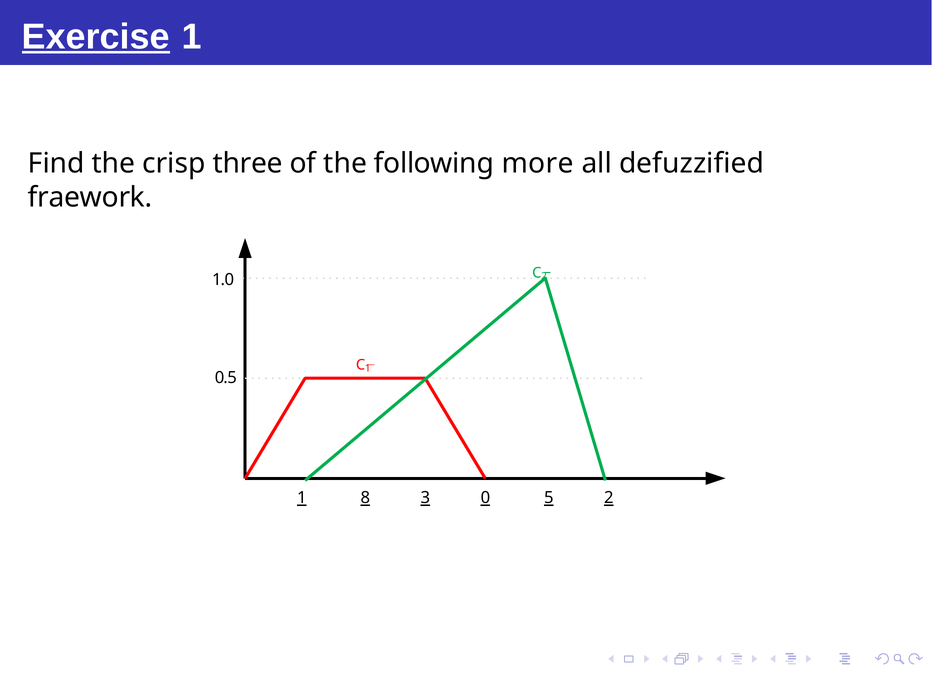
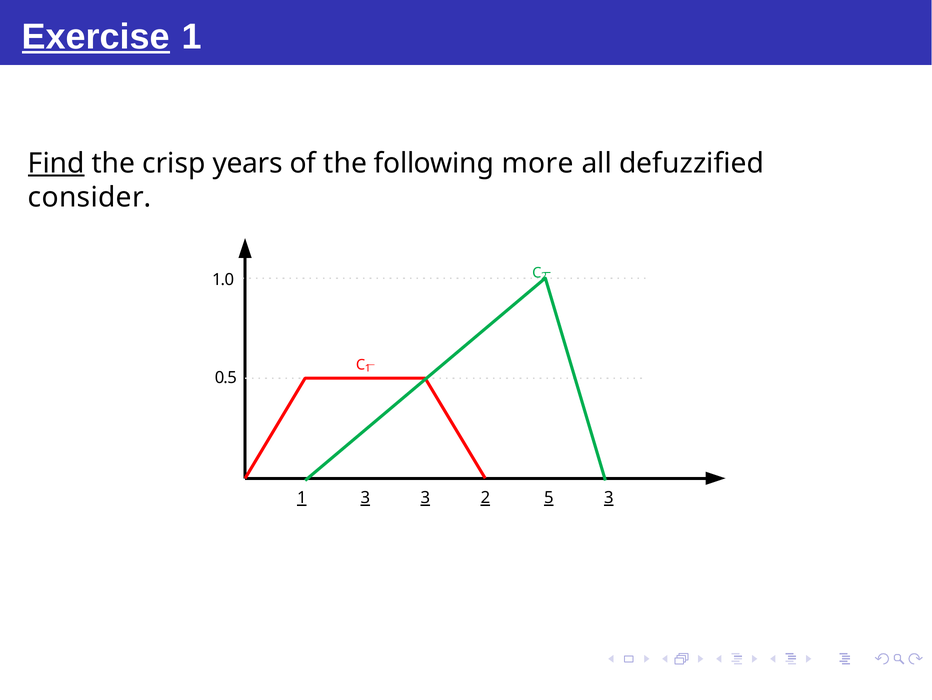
Find underline: none -> present (56, 163)
three: three -> years (248, 163)
fraework: fraework -> consider (90, 197)
1 8: 8 -> 3 (365, 498)
0: 0 -> 2 (485, 498)
5 2: 2 -> 3 (609, 498)
